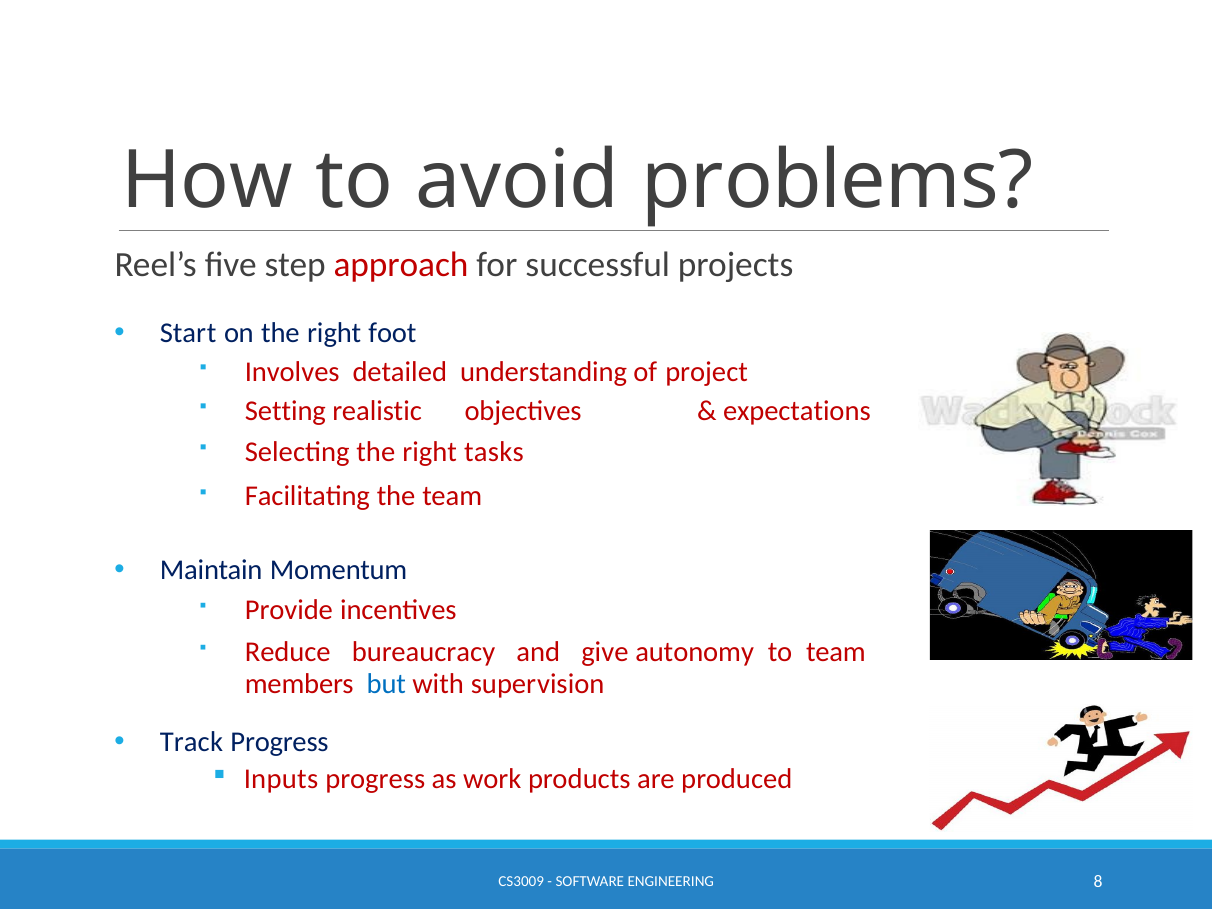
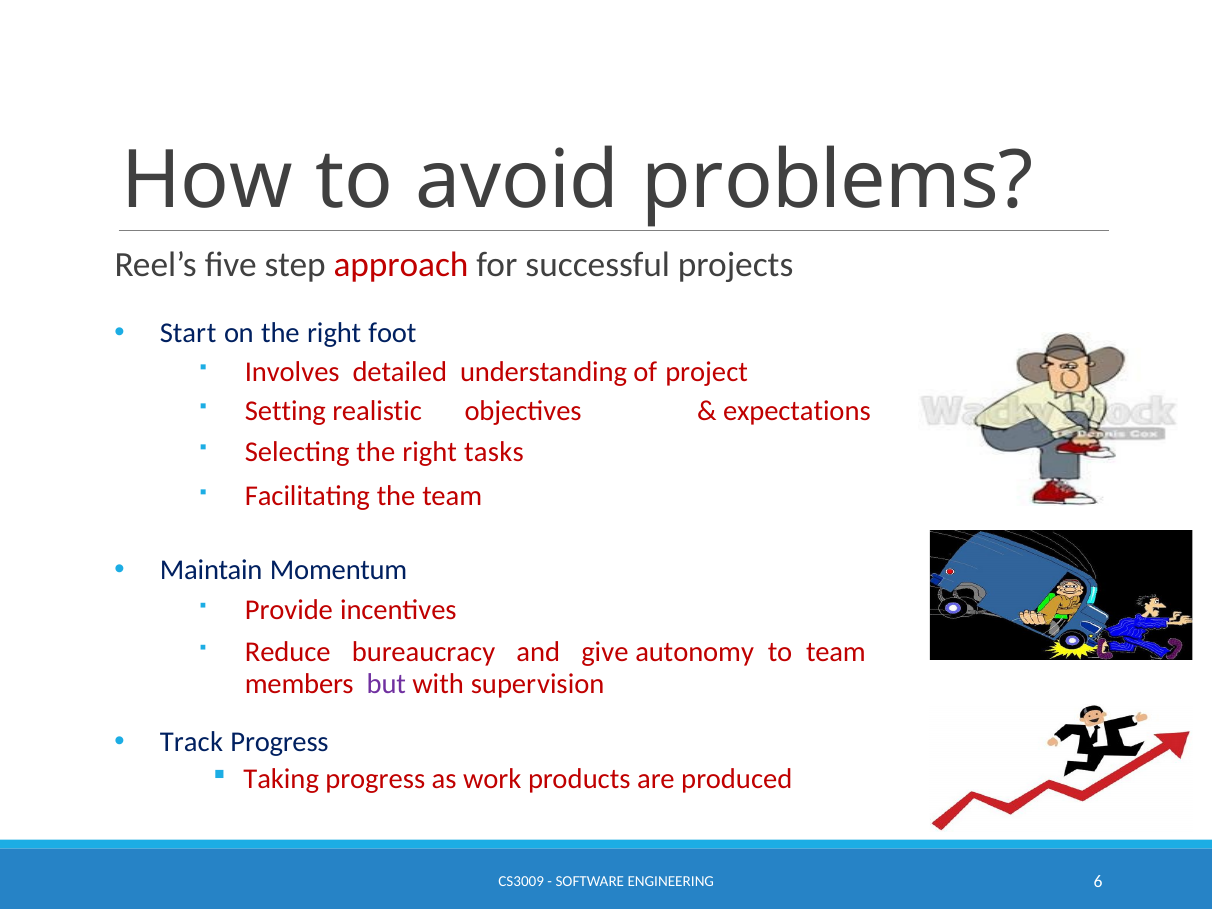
but colour: blue -> purple (386, 684)
Inputs: Inputs -> Taking (281, 779)
8: 8 -> 6 (1098, 882)
